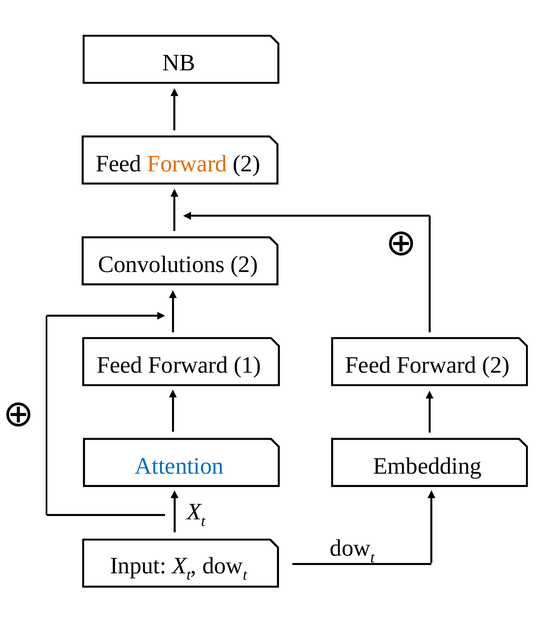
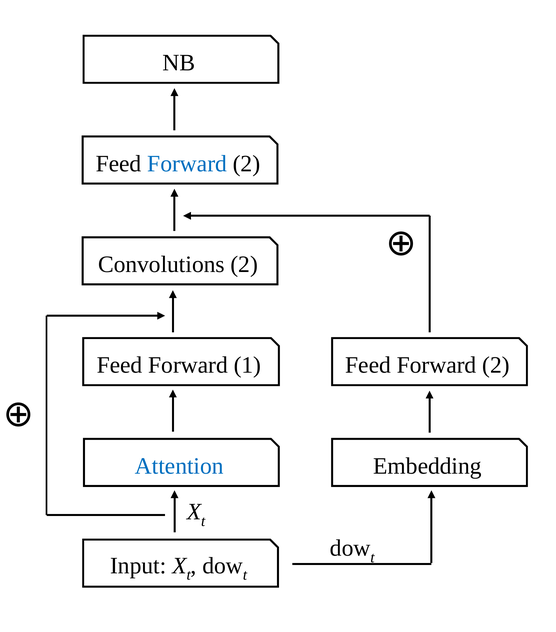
Forward colour: orange -> blue (187, 164)
